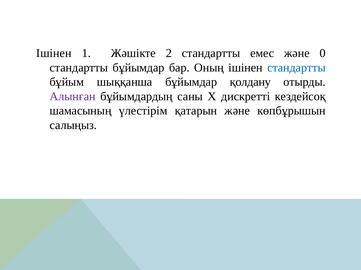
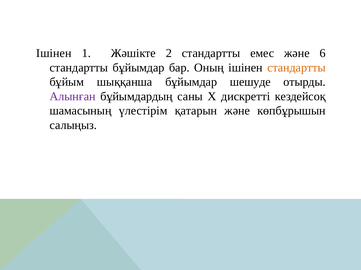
0: 0 -> 6 (323, 53)
стандартты colour: blue -> orange (296, 68)
қолдану: қолдану -> шешуде (250, 82)
